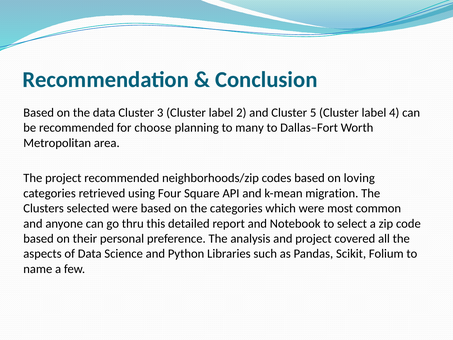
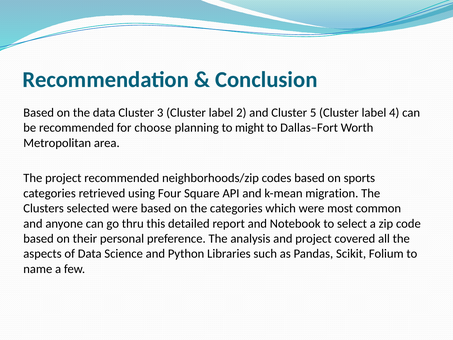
many: many -> might (250, 128)
loving: loving -> sports (359, 178)
